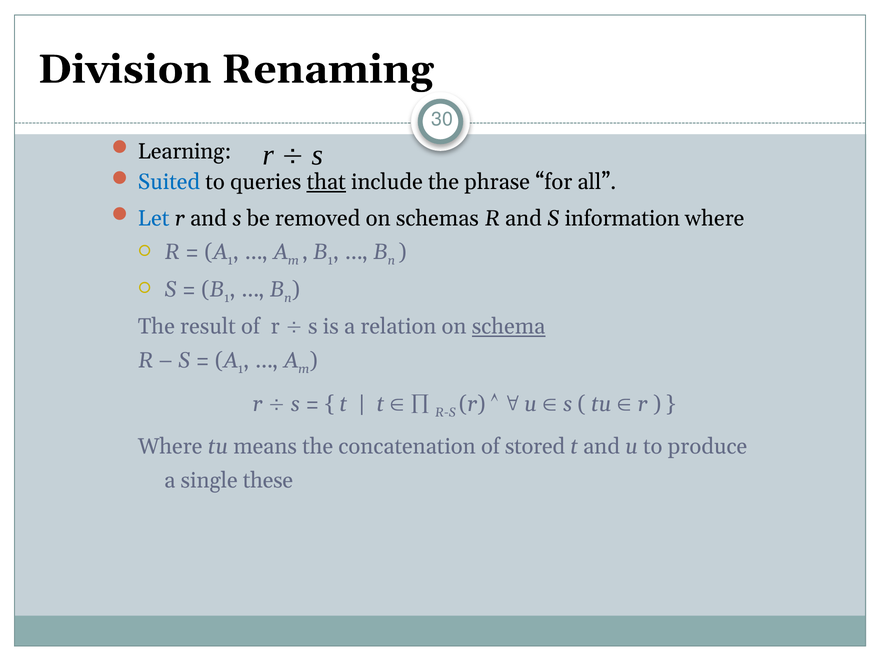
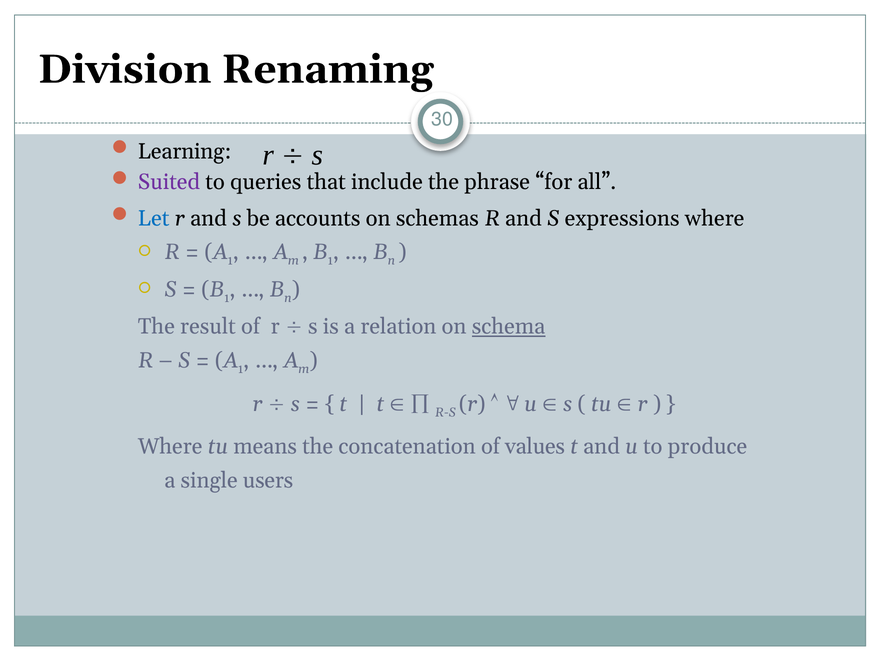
Suited colour: blue -> purple (169, 182)
that underline: present -> none (326, 182)
removed: removed -> accounts (318, 218)
information: information -> expressions (622, 218)
stored: stored -> values (535, 446)
these: these -> users (268, 480)
